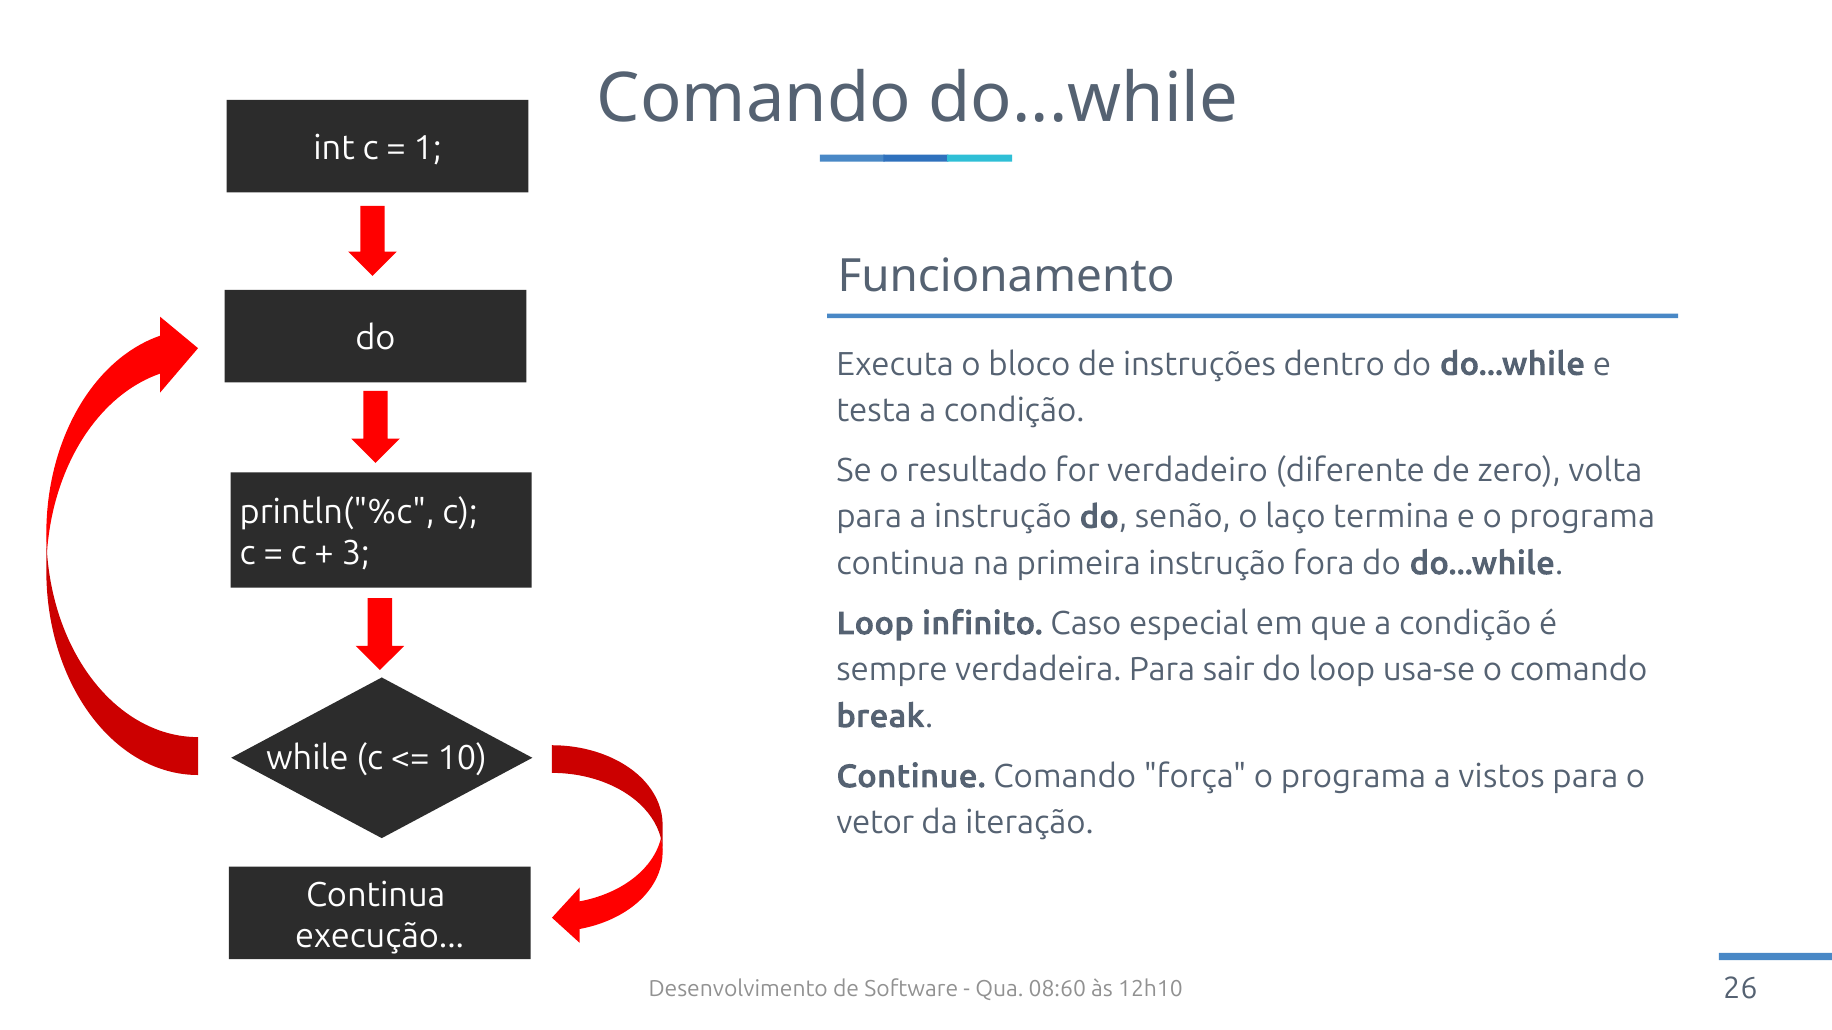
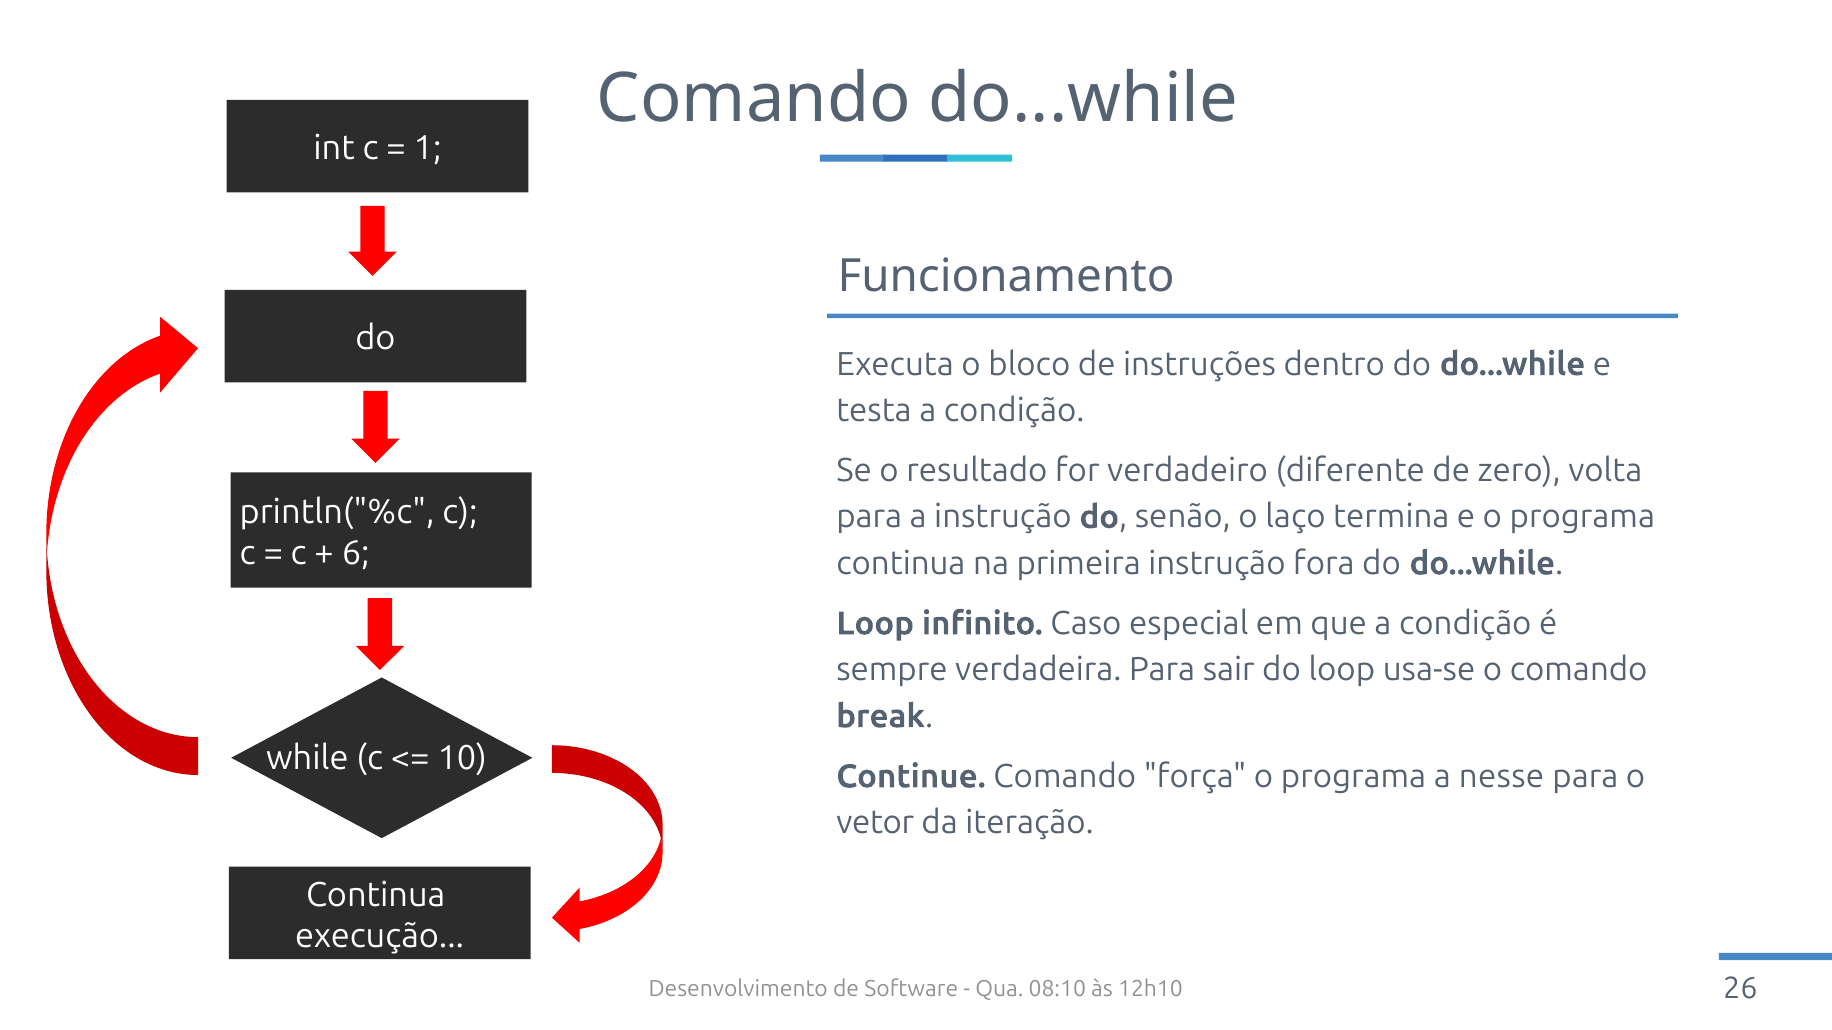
3: 3 -> 6 (356, 553)
vistos: vistos -> nesse (1502, 777)
08:60: 08:60 -> 08:10 (1057, 989)
